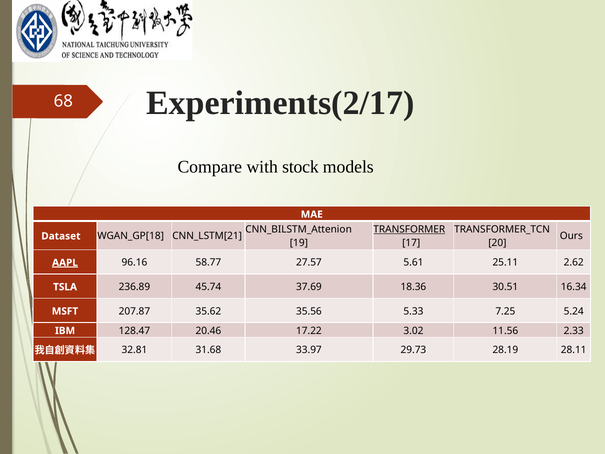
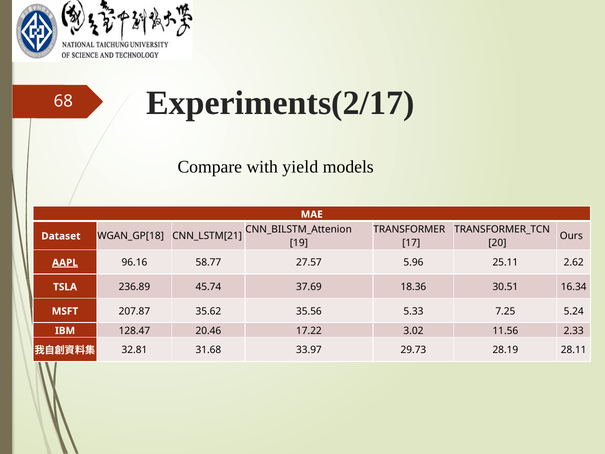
stock: stock -> yield (300, 167)
TRANSFORMER underline: present -> none (409, 229)
5.61: 5.61 -> 5.96 (413, 263)
